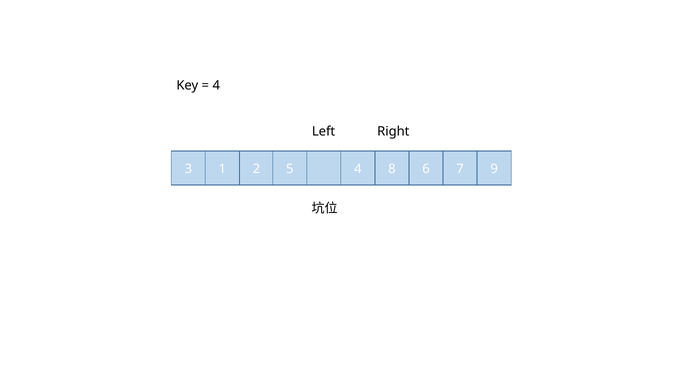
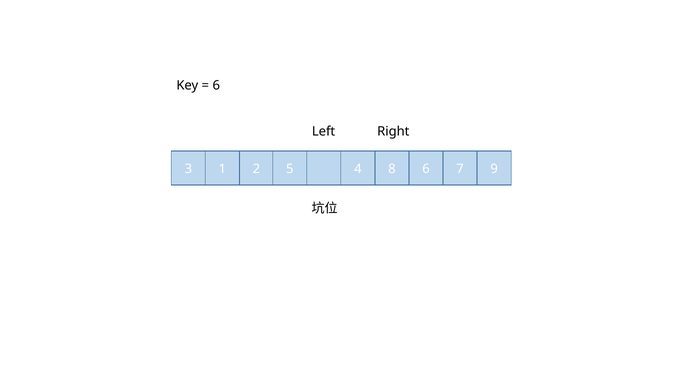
4: 4 -> 6 (216, 86)
